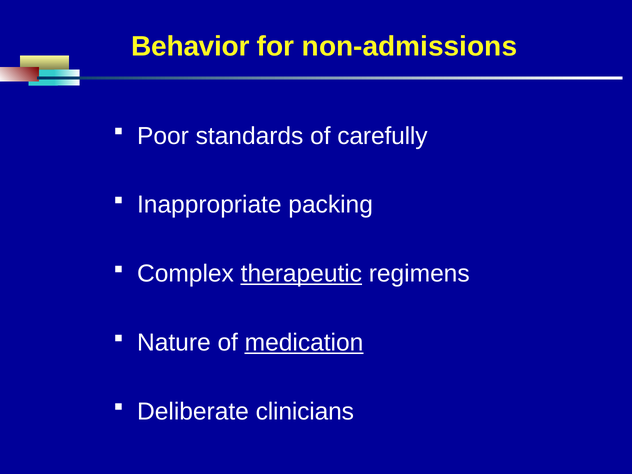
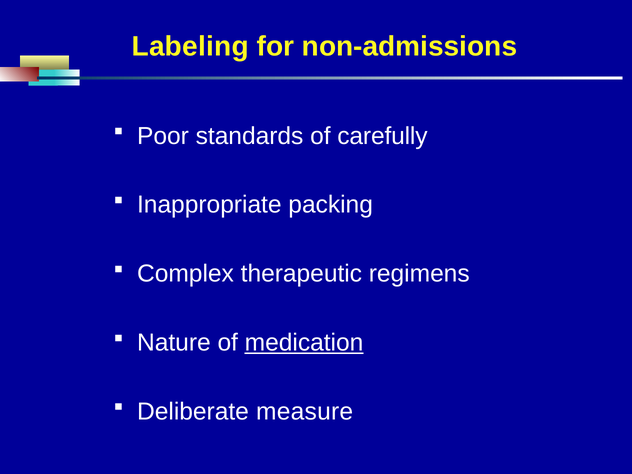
Behavior: Behavior -> Labeling (190, 46)
therapeutic underline: present -> none (301, 274)
clinicians: clinicians -> measure (305, 411)
